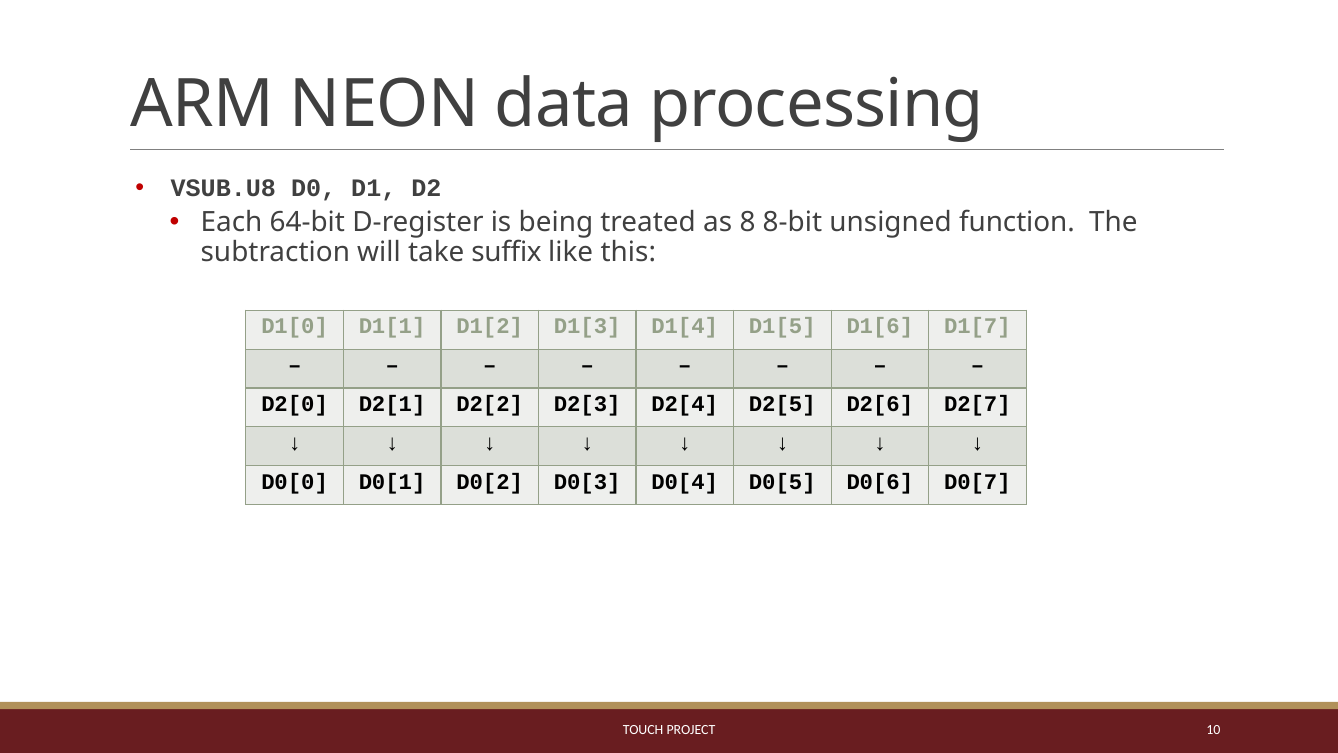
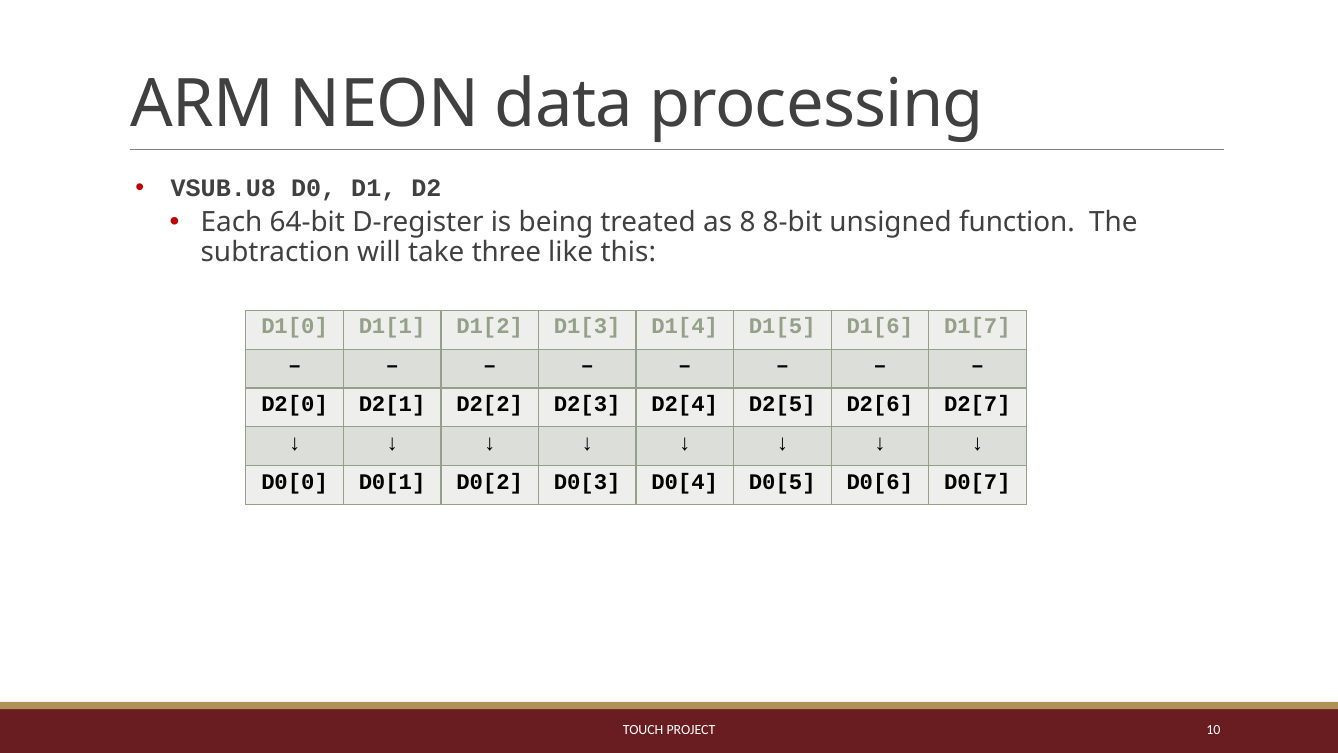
suffix: suffix -> three (506, 252)
